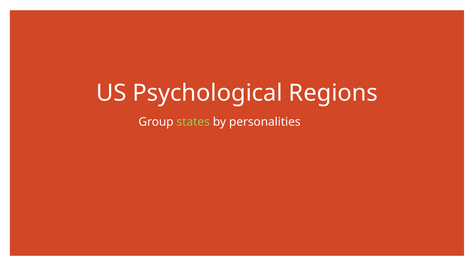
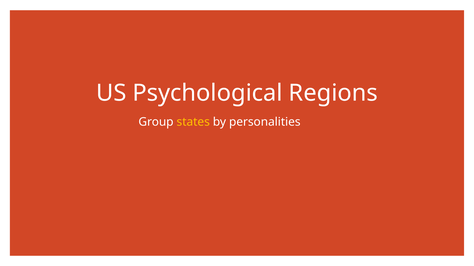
states colour: light green -> yellow (193, 122)
